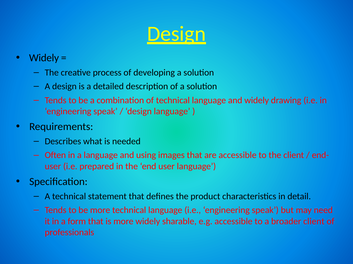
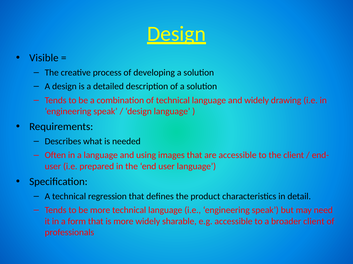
Widely: Widely -> Visible (44, 58)
statement: statement -> regression (107, 197)
